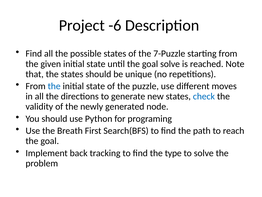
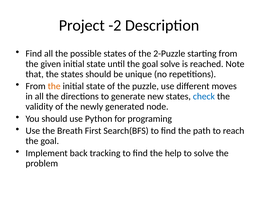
-6: -6 -> -2 (115, 25)
7-Puzzle: 7-Puzzle -> 2-Puzzle (169, 53)
the colour: blue -> orange (54, 86)
type: type -> help (173, 153)
